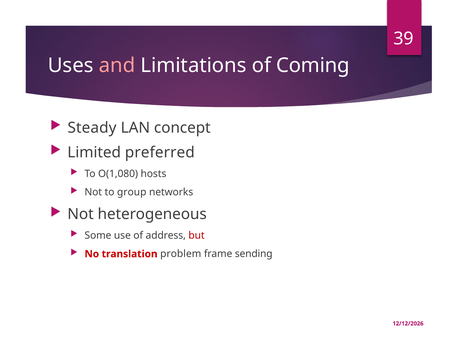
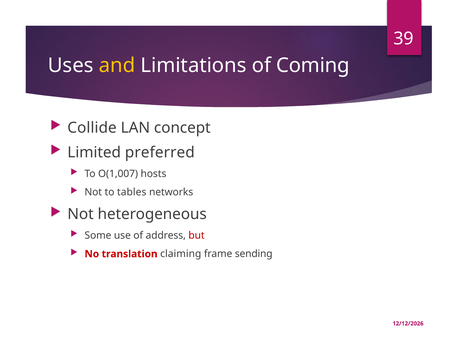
and colour: pink -> yellow (117, 65)
Steady: Steady -> Collide (92, 128)
O(1,080: O(1,080 -> O(1,007 (118, 174)
group: group -> tables (132, 192)
problem: problem -> claiming (181, 254)
